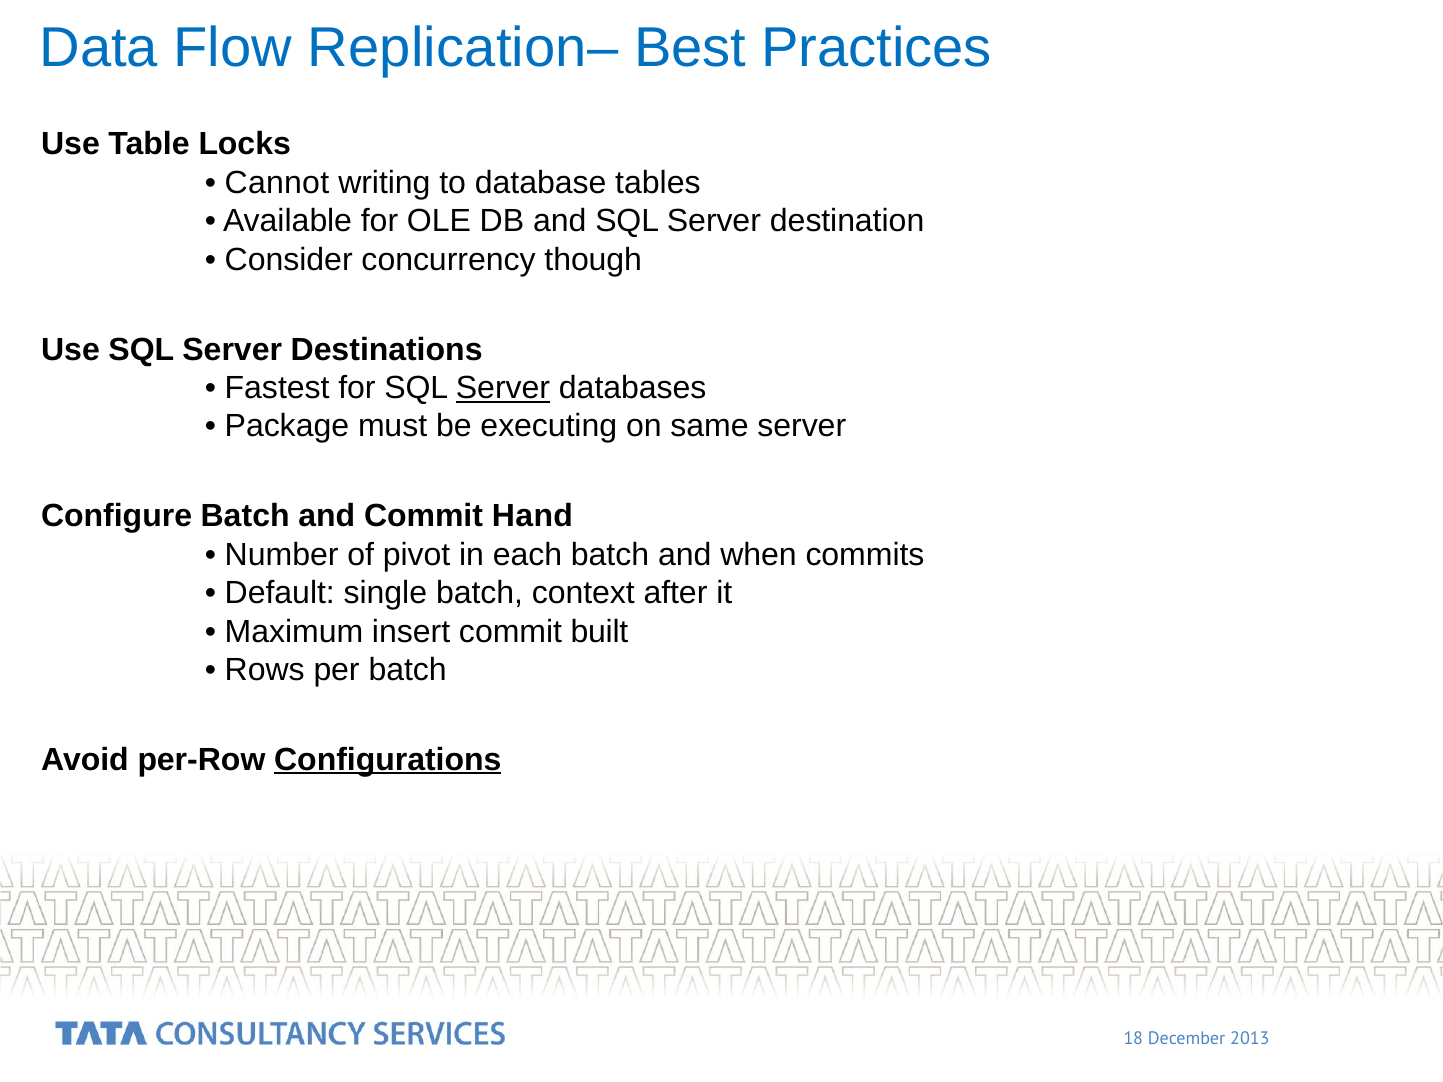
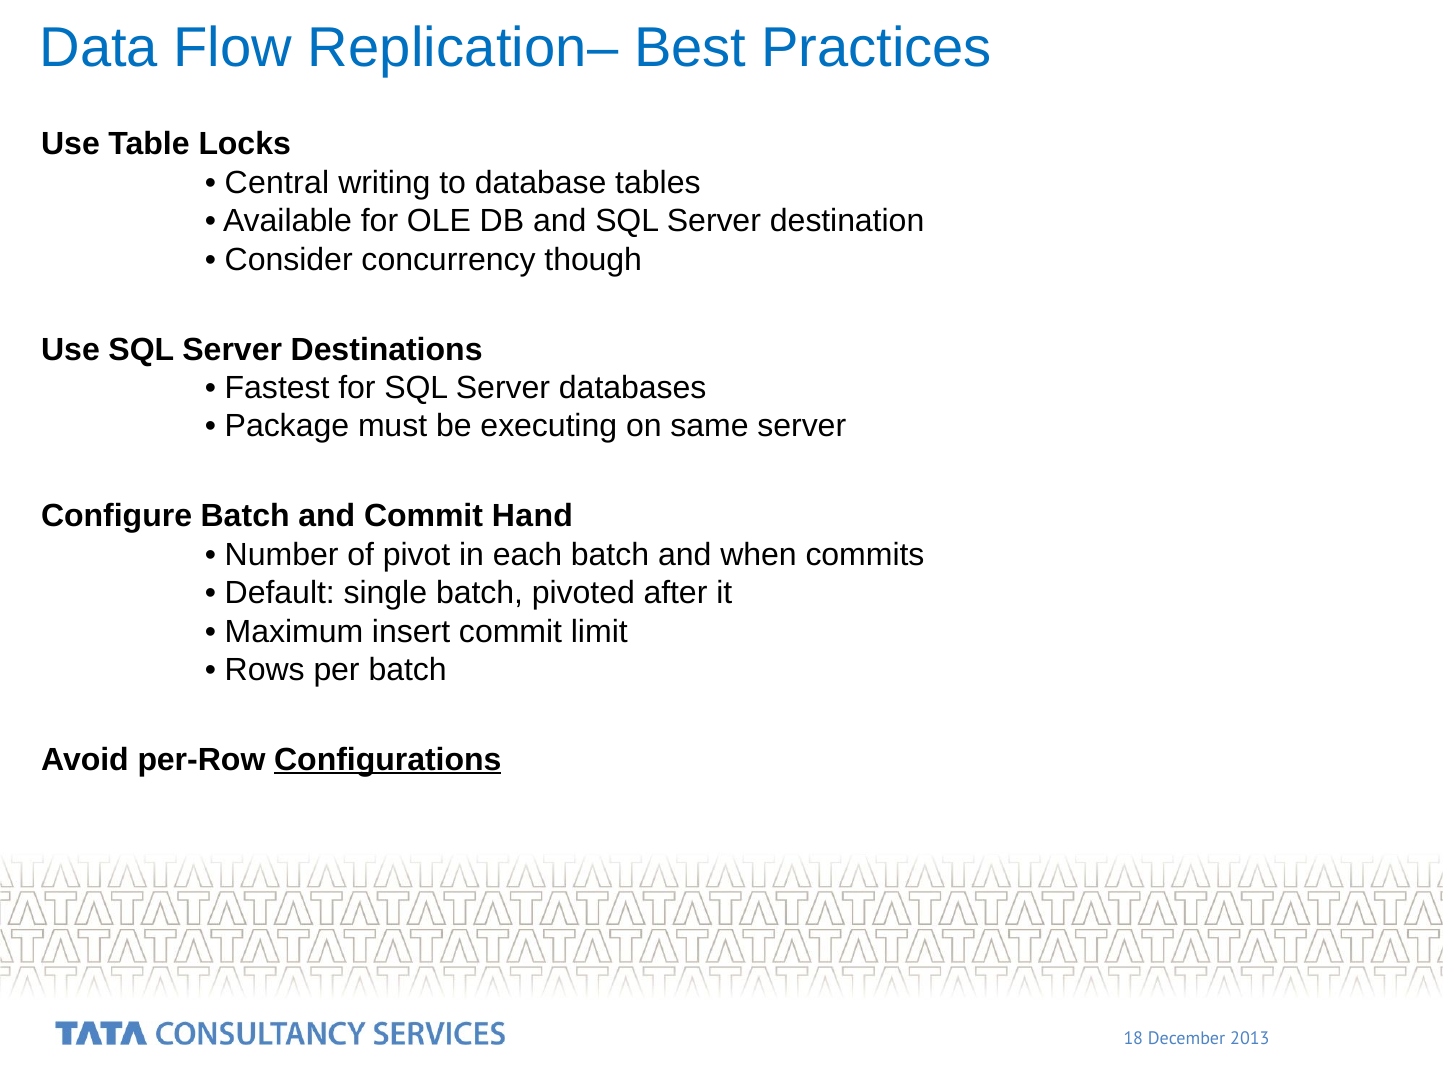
Cannot: Cannot -> Central (277, 183)
Server underline: present -> none (503, 388)
context: context -> pivoted (583, 593)
built: built -> limit (599, 632)
